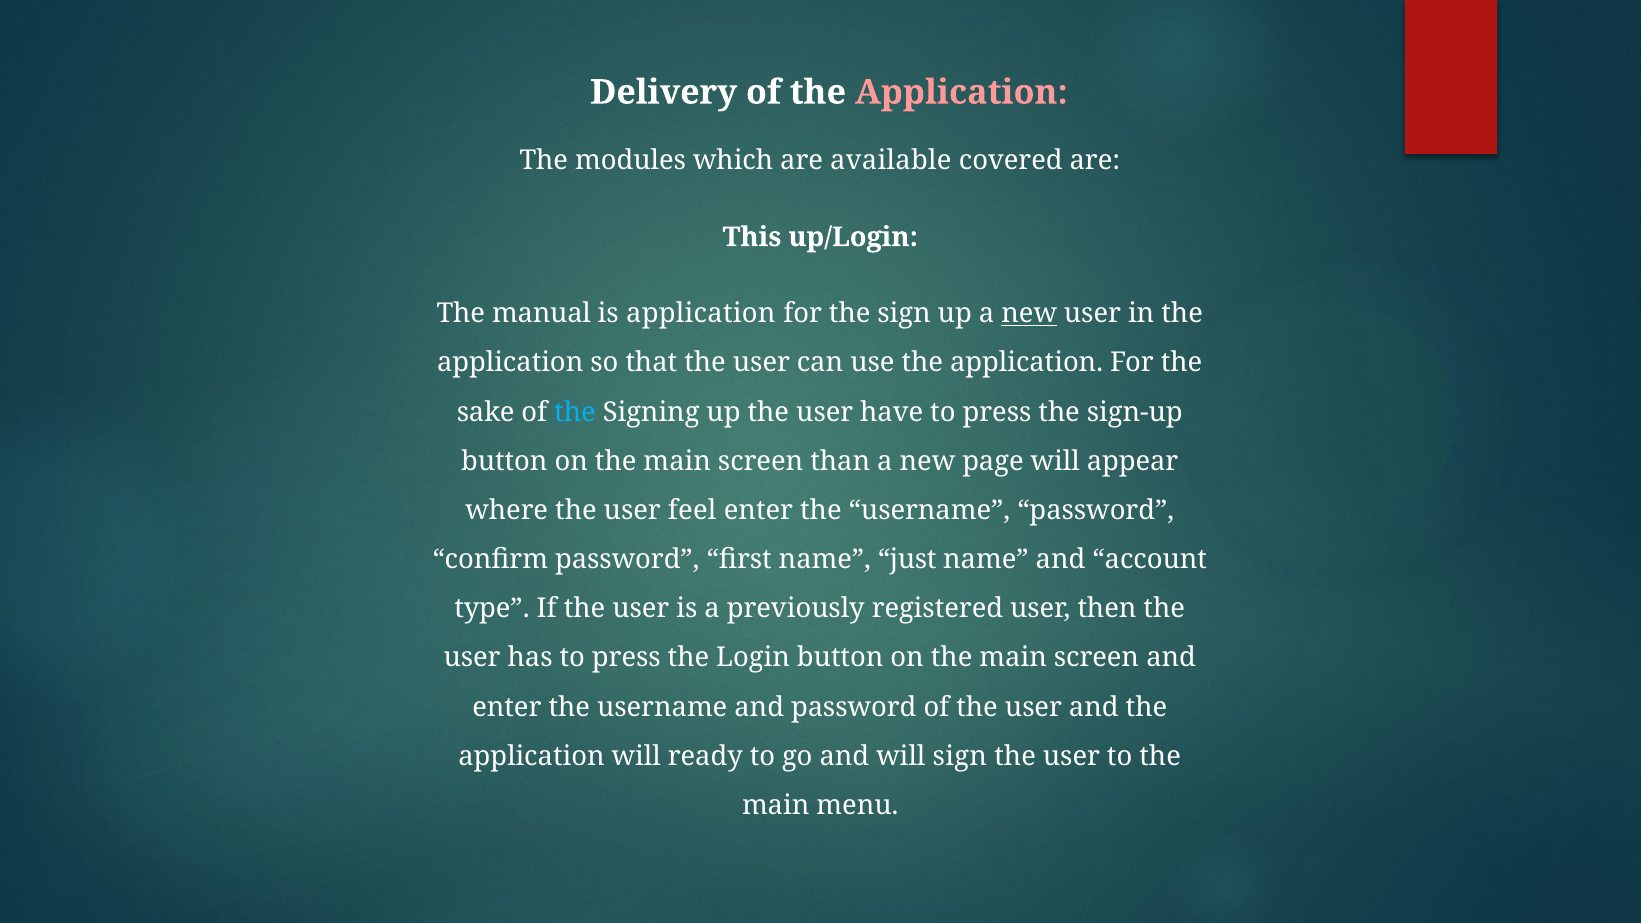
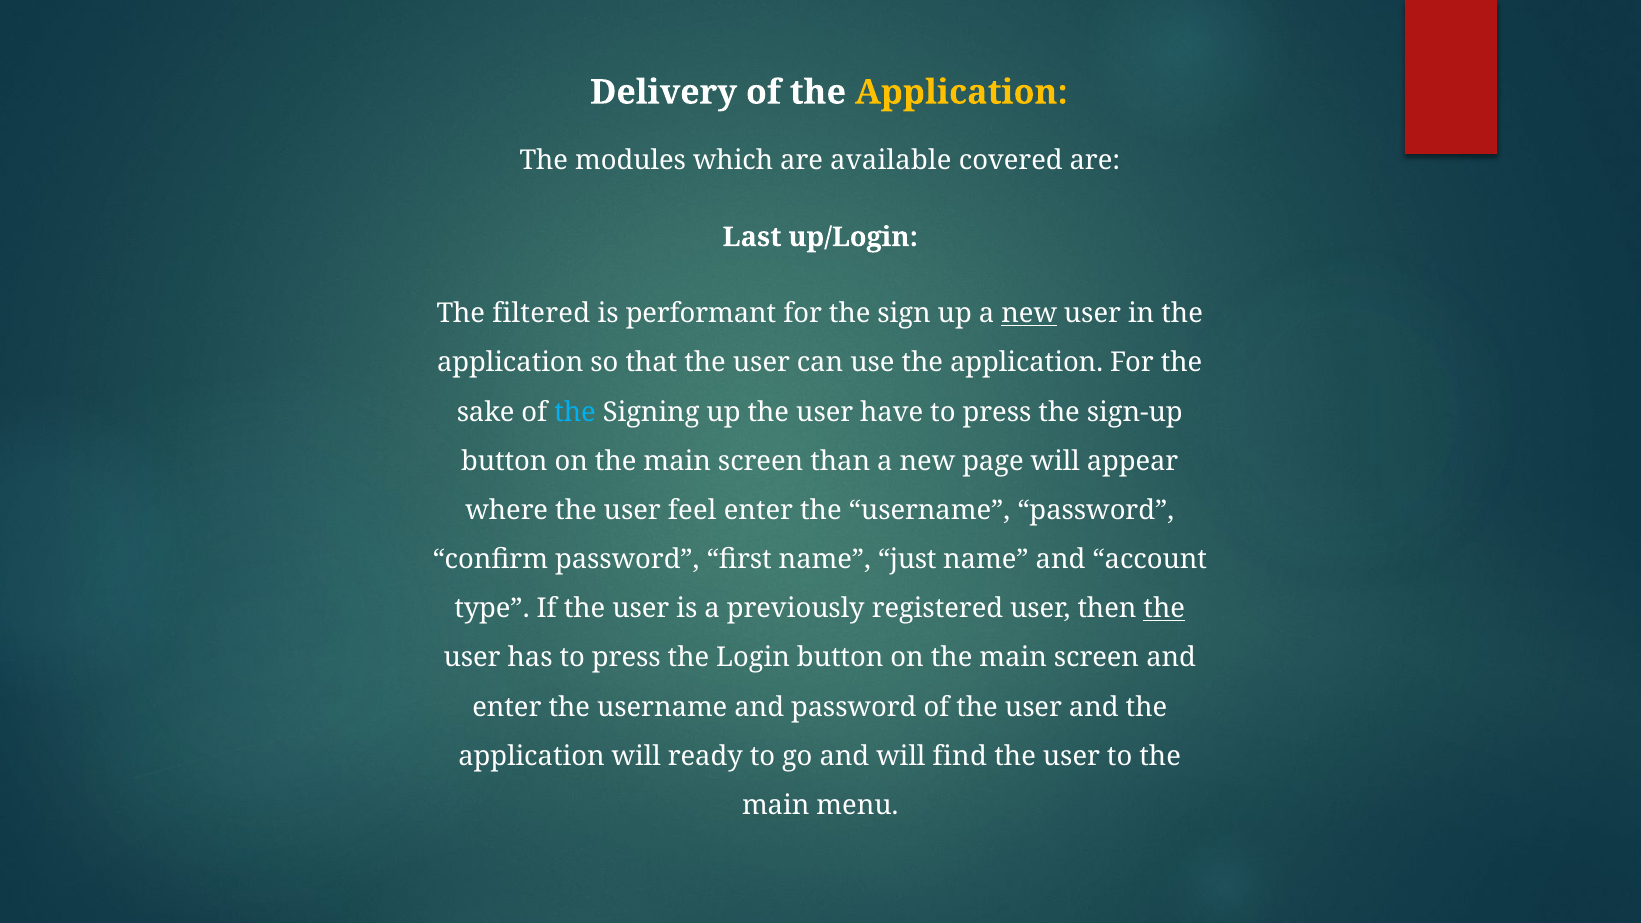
Application colour: pink -> yellow (961, 92)
This: This -> Last (752, 237)
manual: manual -> filtered (541, 314)
is application: application -> performant (701, 314)
the underline: none -> present (1164, 609)
will sign: sign -> find (960, 756)
